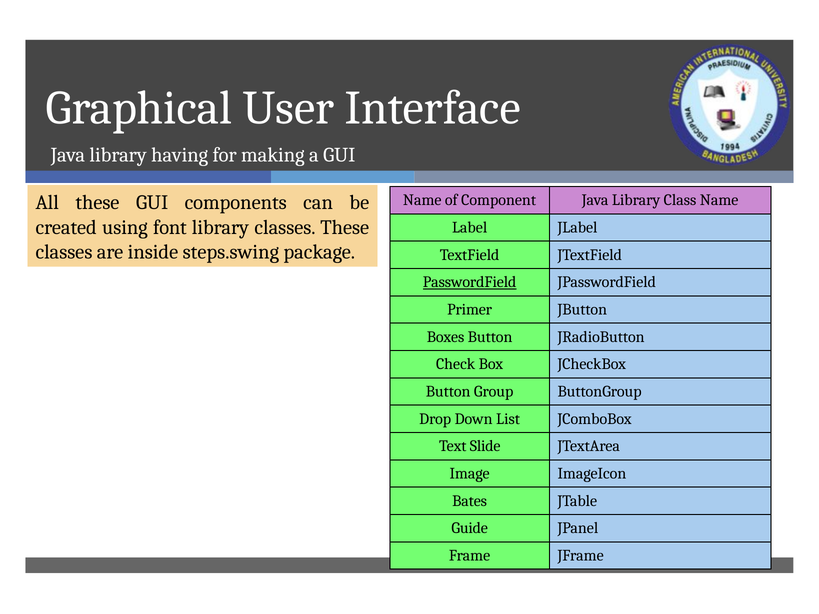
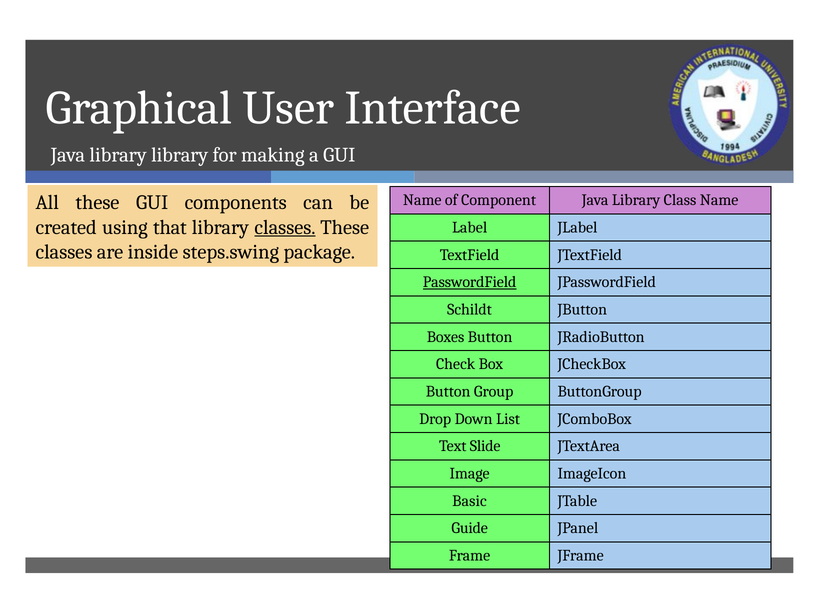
library having: having -> library (180, 155)
font: font -> that (170, 227)
classes underline: none -> present (285, 227)
Primer: Primer -> Schildt (470, 310)
Bates: Bates -> Basic (469, 501)
